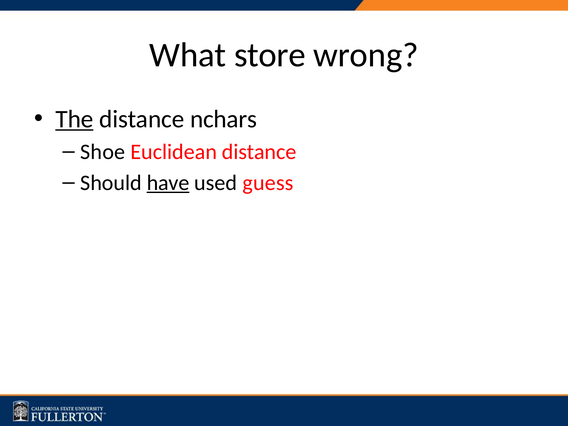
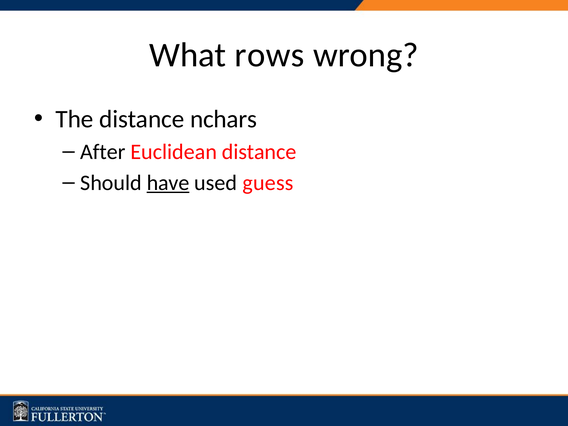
store: store -> rows (269, 55)
The underline: present -> none (74, 119)
Shoe: Shoe -> After (103, 152)
